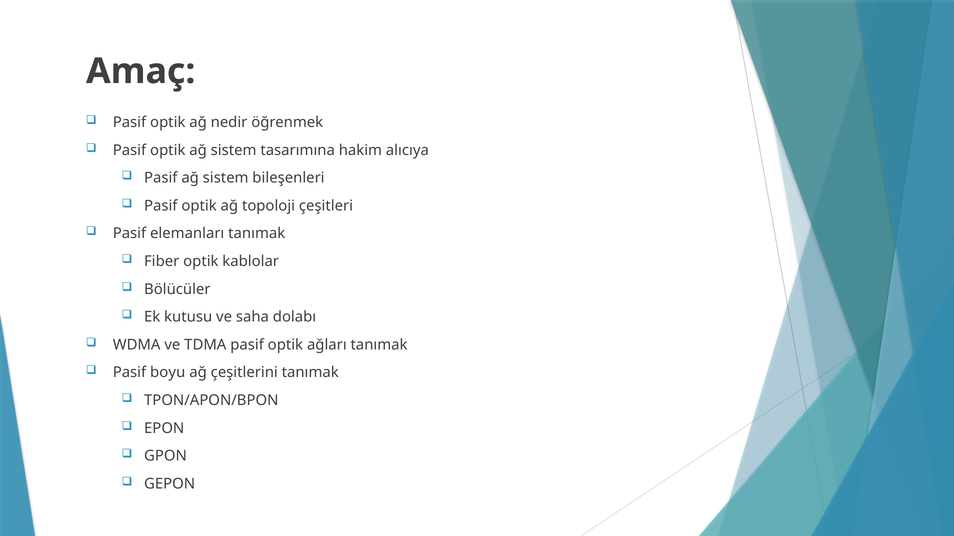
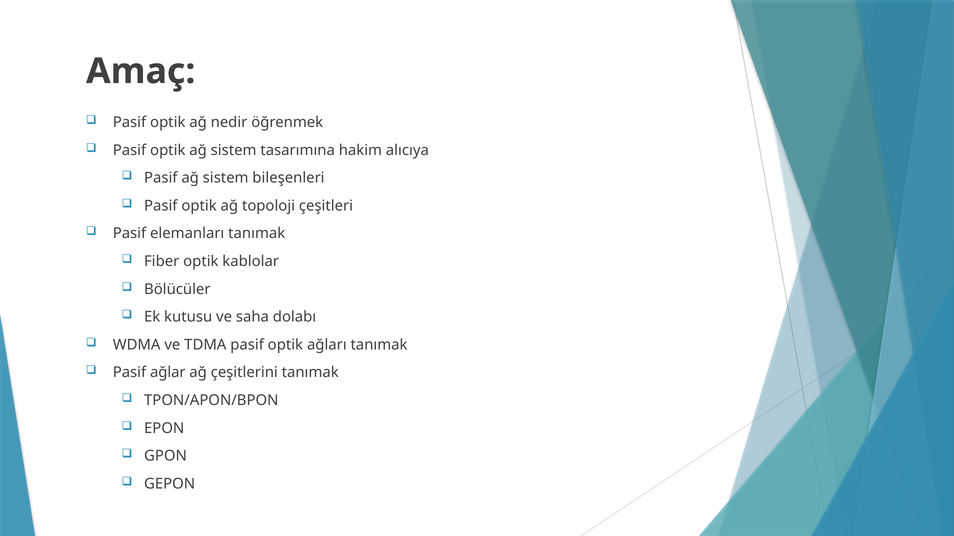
boyu: boyu -> ağlar (168, 373)
